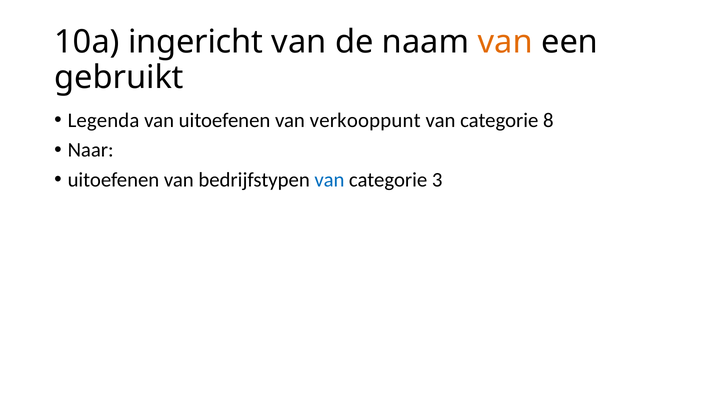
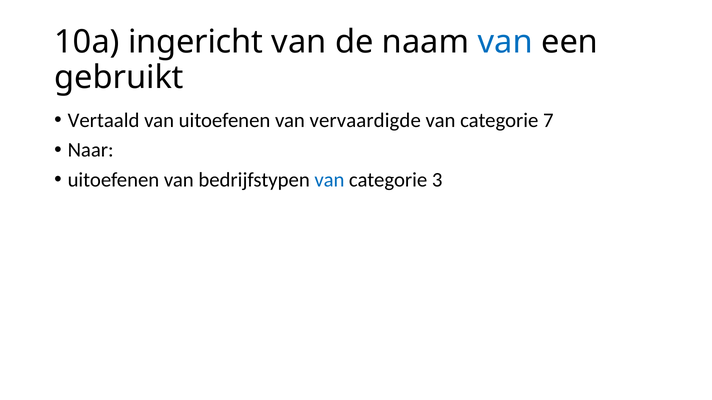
van colour: orange -> blue (505, 42)
Legenda: Legenda -> Vertaald (104, 120)
verkooppunt: verkooppunt -> vervaardigde (365, 120)
8: 8 -> 7 (548, 120)
